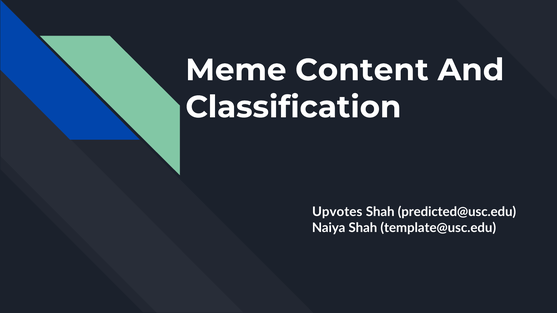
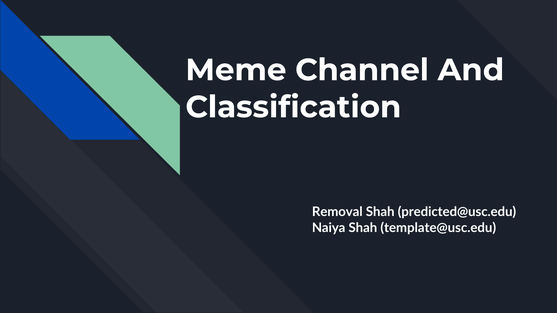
Content: Content -> Channel (362, 70)
Upvotes: Upvotes -> Removal (337, 212)
